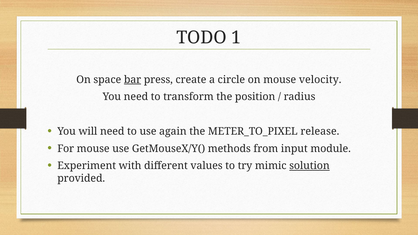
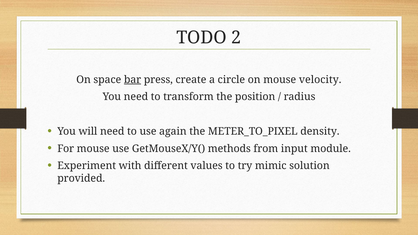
1: 1 -> 2 (236, 38)
release: release -> density (320, 131)
solution underline: present -> none (309, 166)
